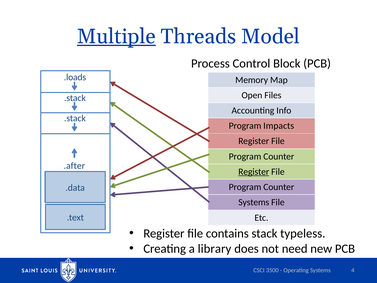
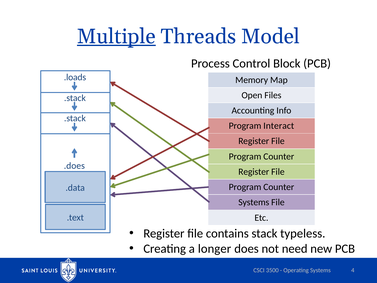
Impacts: Impacts -> Interact (279, 126)
.after: .after -> .does (74, 166)
Register underline: present -> none (254, 172)
library: library -> longer (215, 248)
